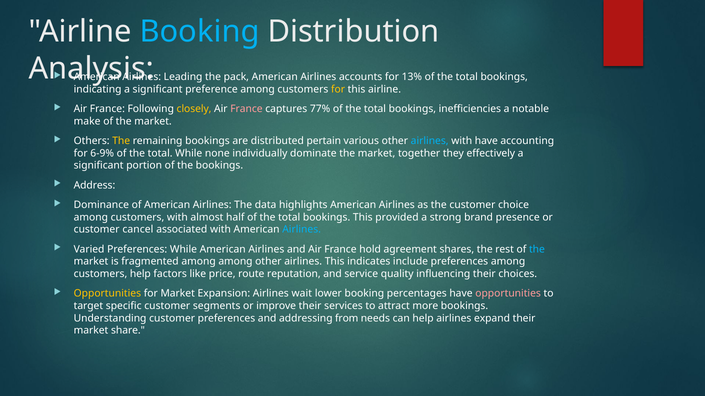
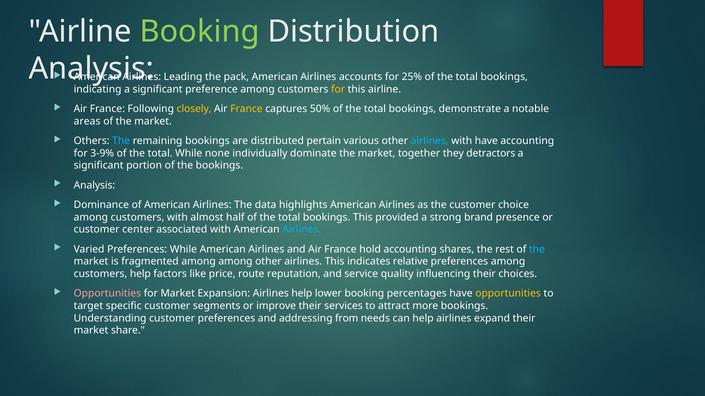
Booking colour: light blue -> light green (200, 32)
13%: 13% -> 25% (412, 77)
France colour: pink -> yellow (246, 109)
77%: 77% -> 50% (320, 109)
inefficiencies: inefficiencies -> demonstrate (470, 109)
make: make -> areas (87, 121)
The colour: yellow -> light blue (121, 141)
6-9%: 6-9% -> 3-9% (102, 153)
effectively: effectively -> detractors (491, 153)
Address: Address -> Analysis (94, 185)
cancel: cancel -> center (138, 230)
hold agreement: agreement -> accounting (410, 250)
include: include -> relative (411, 262)
Opportunities colour: yellow -> pink (107, 294)
Airlines wait: wait -> help (302, 294)
opportunities colour: pink -> yellow (508, 294)
